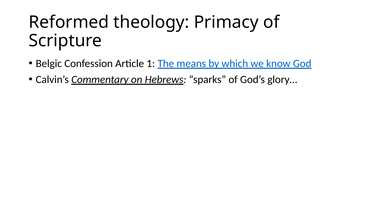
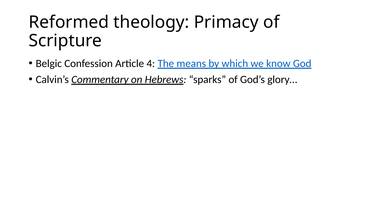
1: 1 -> 4 (151, 64)
